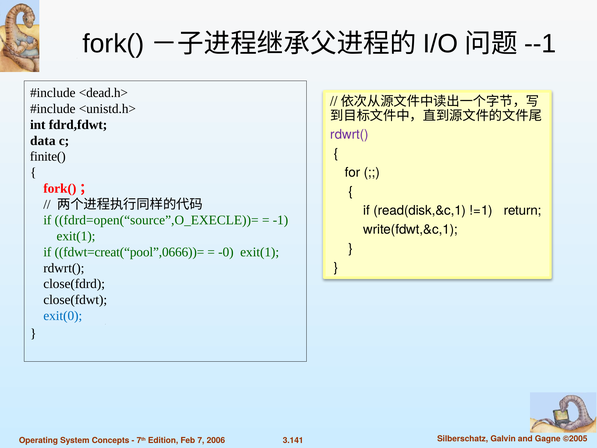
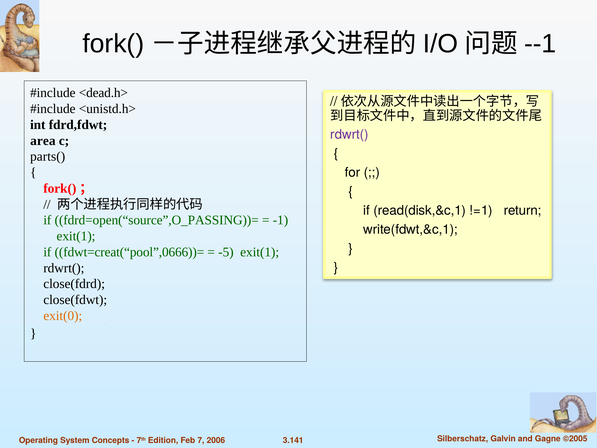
data: data -> area (43, 141)
finite(: finite( -> parts( (48, 156)
fdrd=open(“source”,O_EXECLE))=: fdrd=open(“source”,O_EXECLE))= -> fdrd=open(“source”,O_PASSING))= (157, 220)
-0: -0 -> -5 (226, 252)
exit(0 colour: blue -> orange (63, 316)
